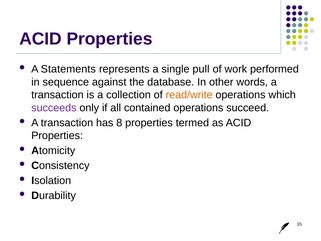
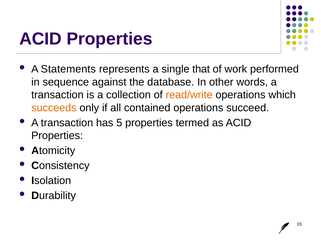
pull: pull -> that (201, 69)
succeeds colour: purple -> orange (54, 108)
8: 8 -> 5 (119, 123)
